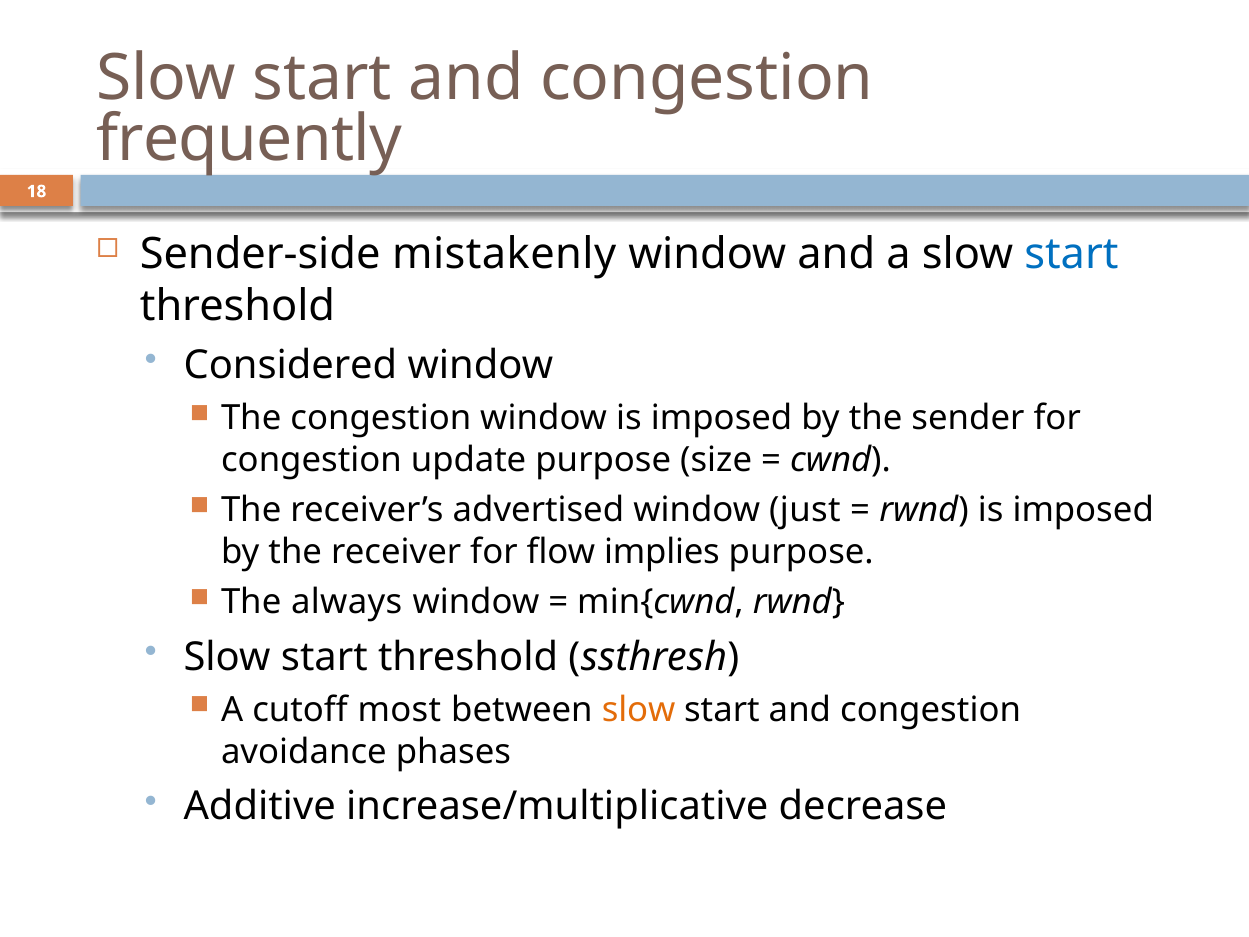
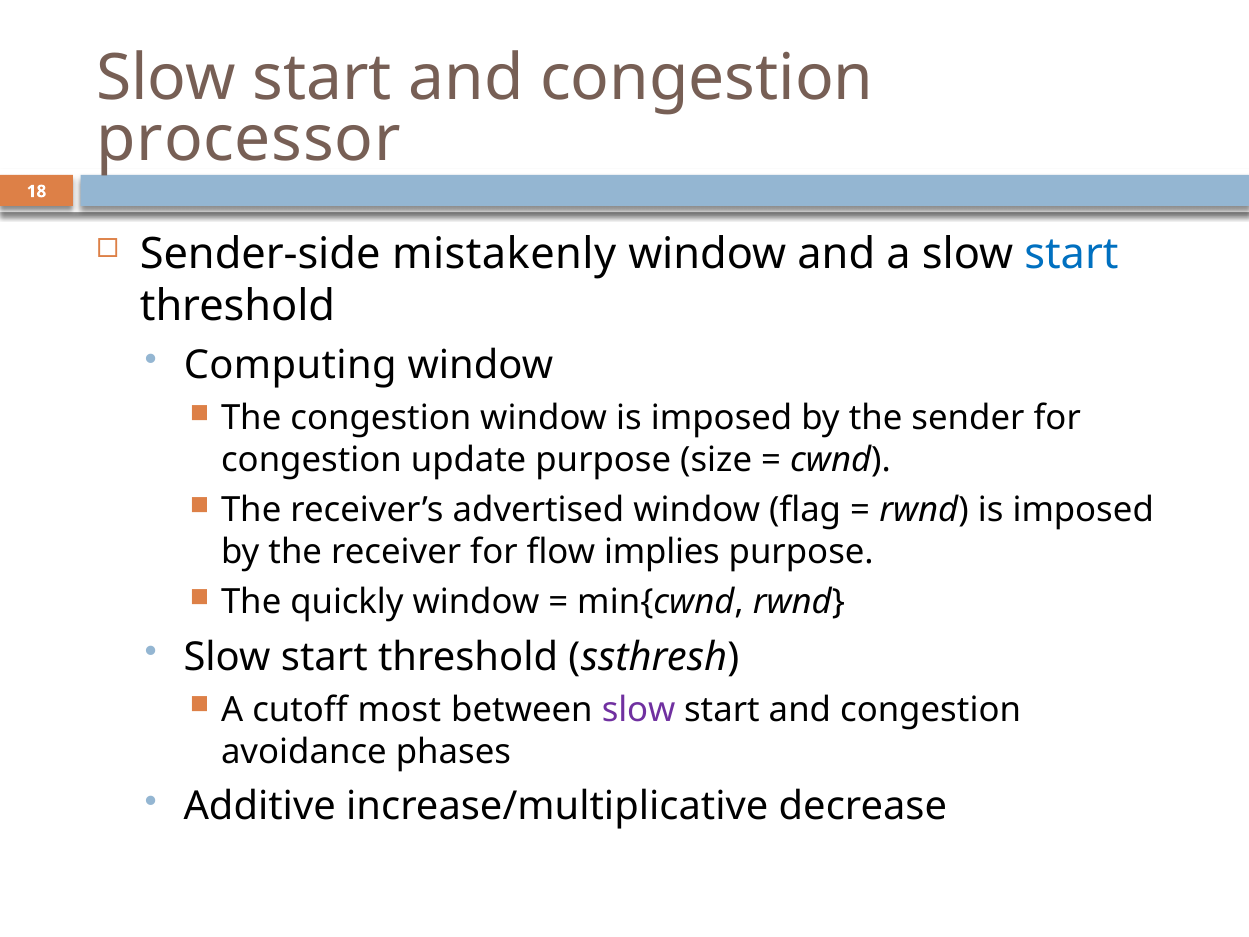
frequently: frequently -> processor (249, 139)
Considered: Considered -> Computing (290, 365)
just: just -> flag (805, 510)
always: always -> quickly (347, 602)
slow colour: orange -> purple (639, 710)
